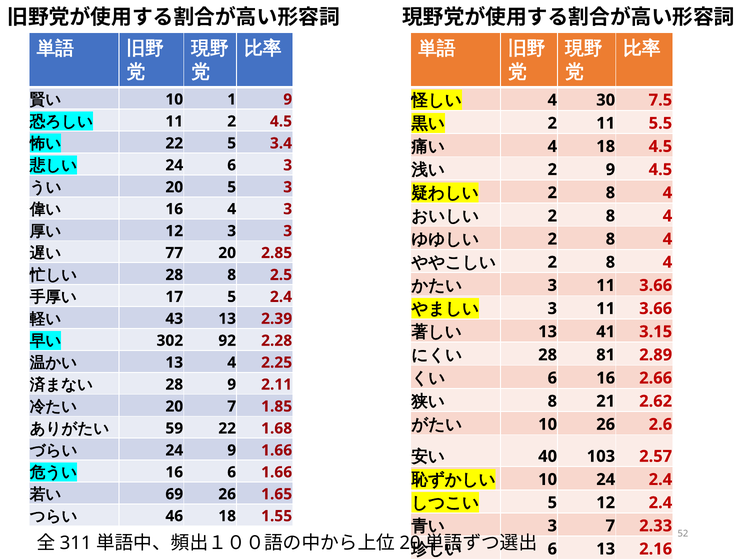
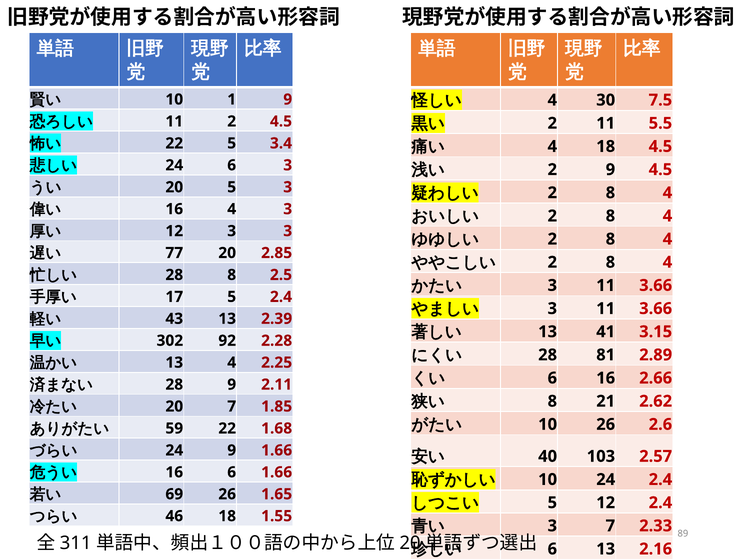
52: 52 -> 89 (683, 534)
